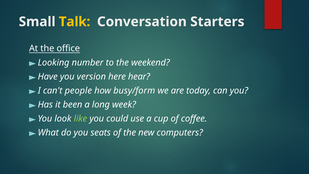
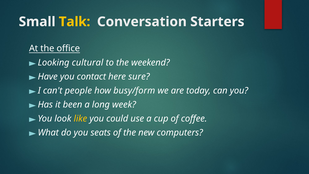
number: number -> cultural (88, 62)
version: version -> contact (91, 76)
hear: hear -> sure (139, 76)
like colour: light green -> yellow (80, 119)
